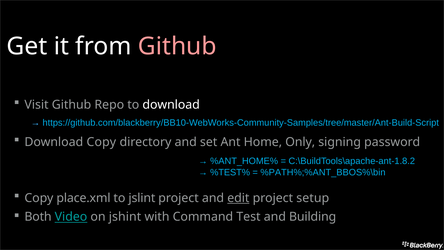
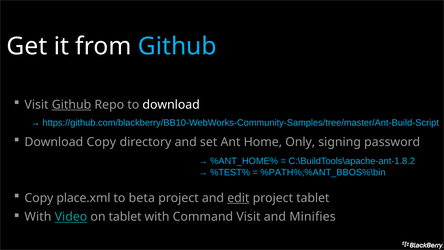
Github colour: pink -> light blue (177, 46)
Github underline: none -> present (72, 105)
jslint: jslint -> beta (142, 198)
project setup: setup -> tablet (313, 198)
Both: Both -> With (38, 217)
on jshint: jshint -> tablet (125, 217)
Command Test: Test -> Visit (248, 217)
Building: Building -> Minifies (313, 217)
